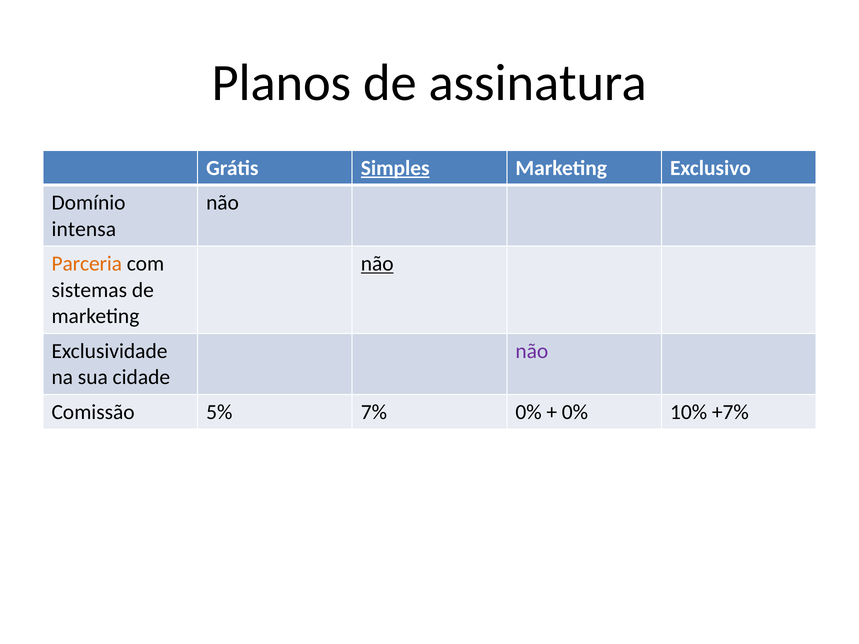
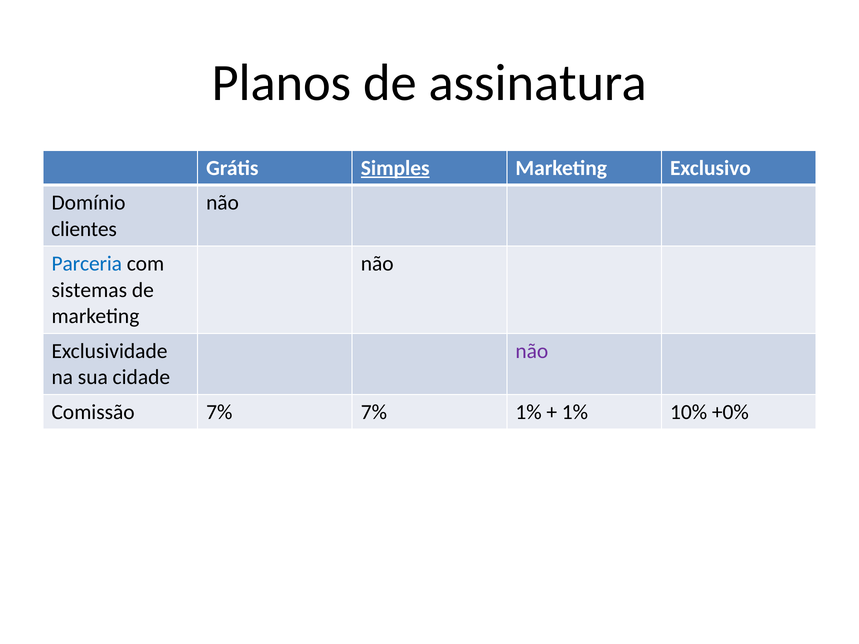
intensa: intensa -> clientes (84, 229)
Parceria colour: orange -> blue (87, 264)
não underline: present -> none (377, 264)
Comissão 5%: 5% -> 7% (219, 412)
7% 0%: 0% -> 1% (528, 412)
0%: 0% -> 1% (575, 412)
+7%: +7% -> +0% (730, 412)
